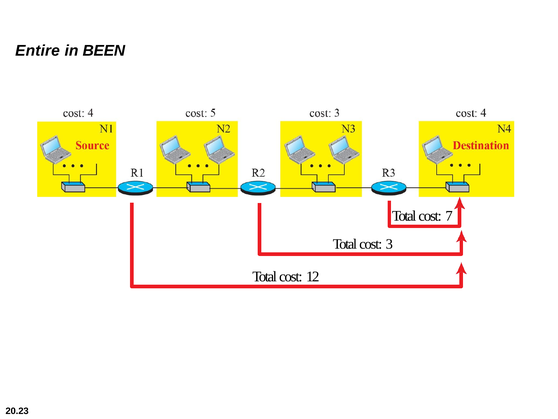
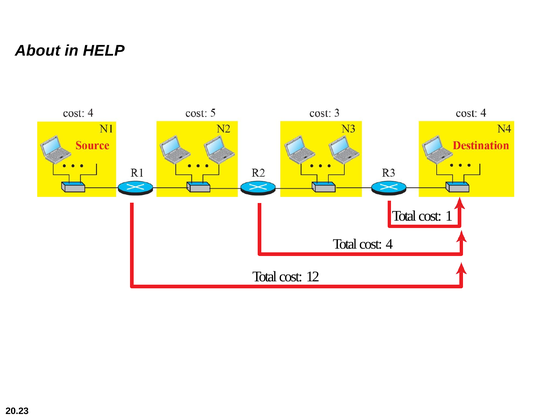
Entire: Entire -> About (38, 51)
BEEN: BEEN -> HELP (104, 51)
7: 7 -> 1 (449, 216)
3: 3 -> 4 (389, 244)
